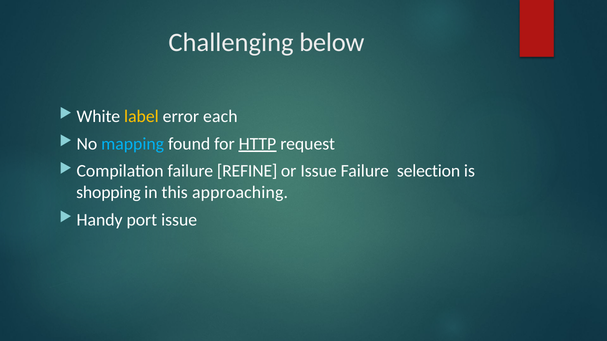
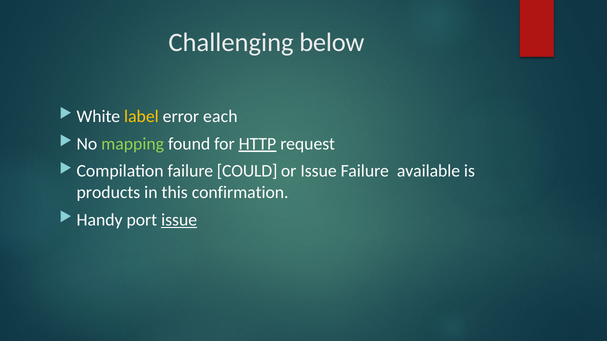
mapping colour: light blue -> light green (133, 144)
REFINE: REFINE -> COULD (247, 171)
selection: selection -> available (428, 171)
shopping: shopping -> products (108, 193)
approaching: approaching -> confirmation (240, 193)
issue underline: none -> present (179, 220)
